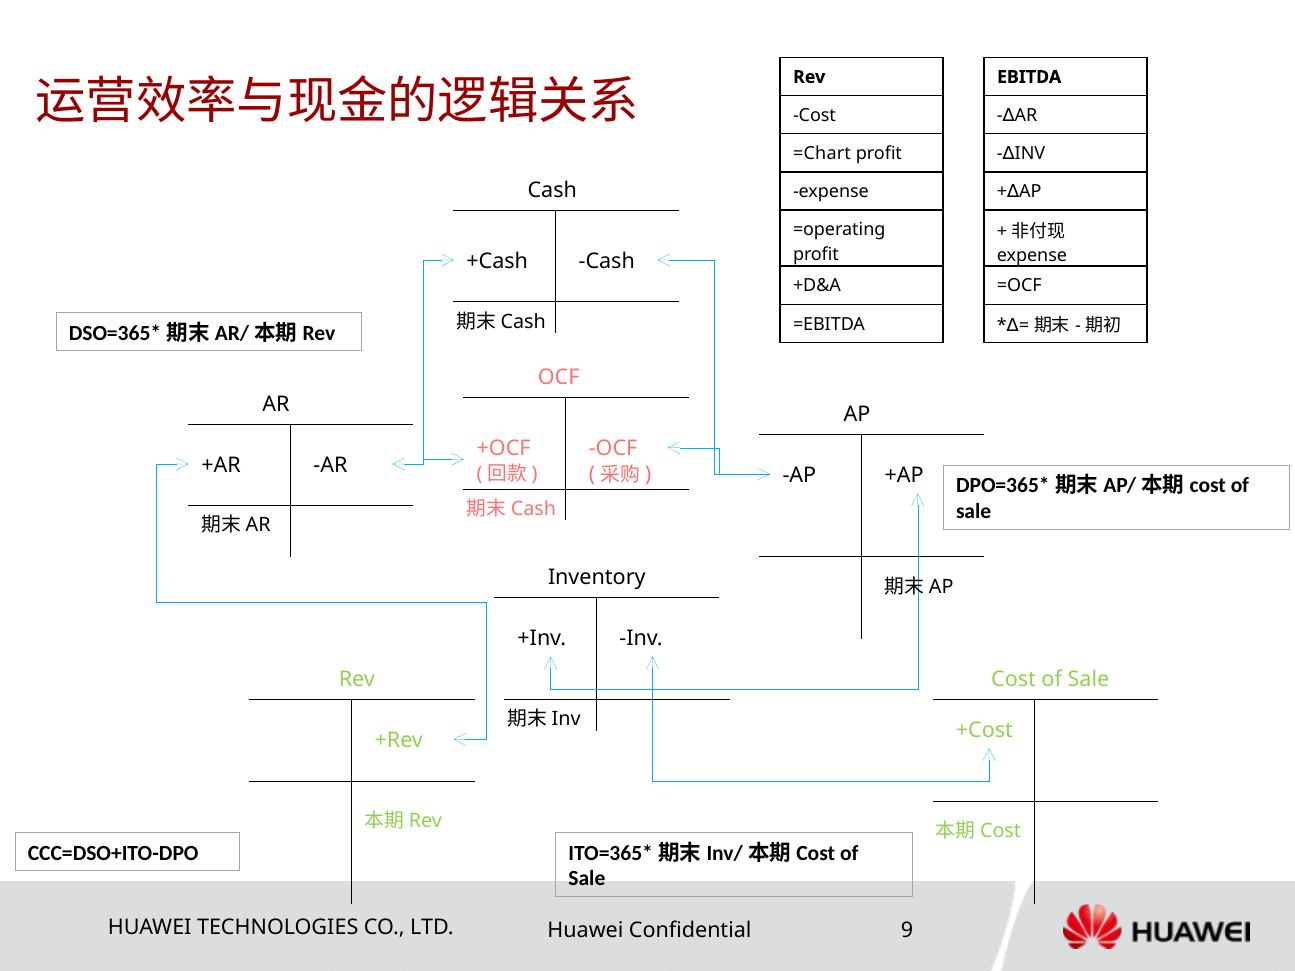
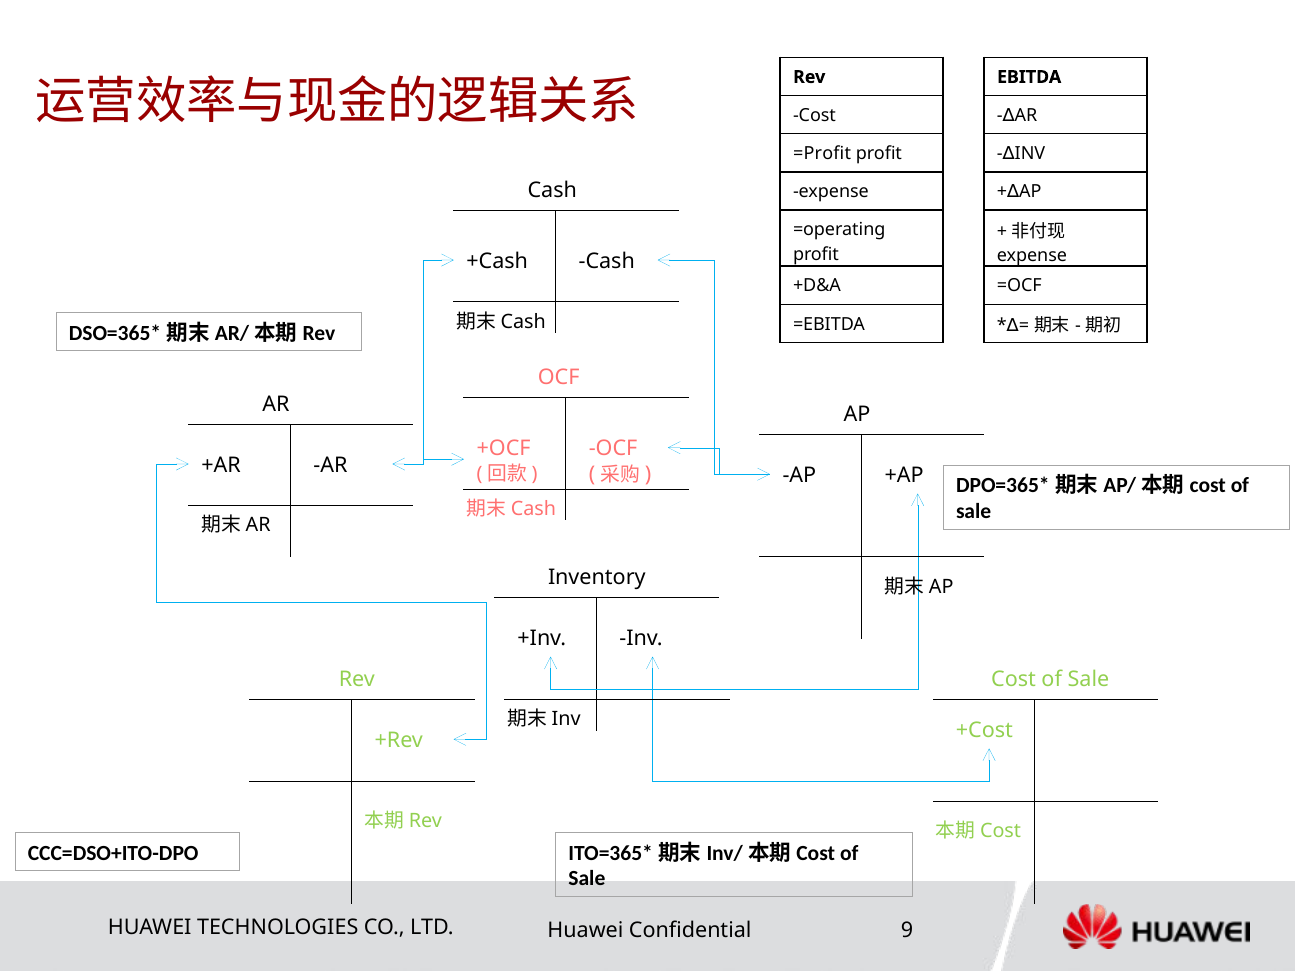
=Chart: =Chart -> =Profit (822, 153)
